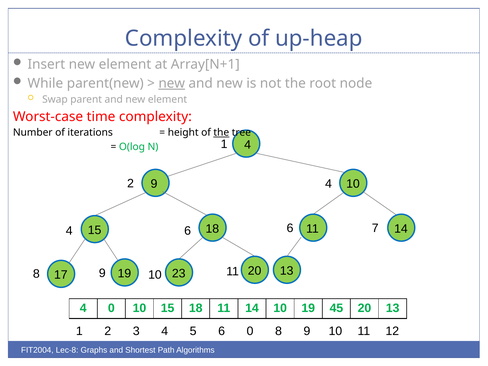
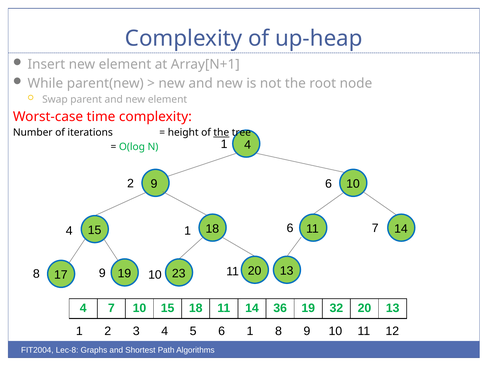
new underline: present -> none (172, 83)
2 4: 4 -> 6 (328, 184)
4 6: 6 -> 1 (188, 231)
4 0: 0 -> 7 (111, 308)
14 10: 10 -> 36 (280, 308)
45: 45 -> 32 (336, 308)
6 0: 0 -> 1 (250, 331)
